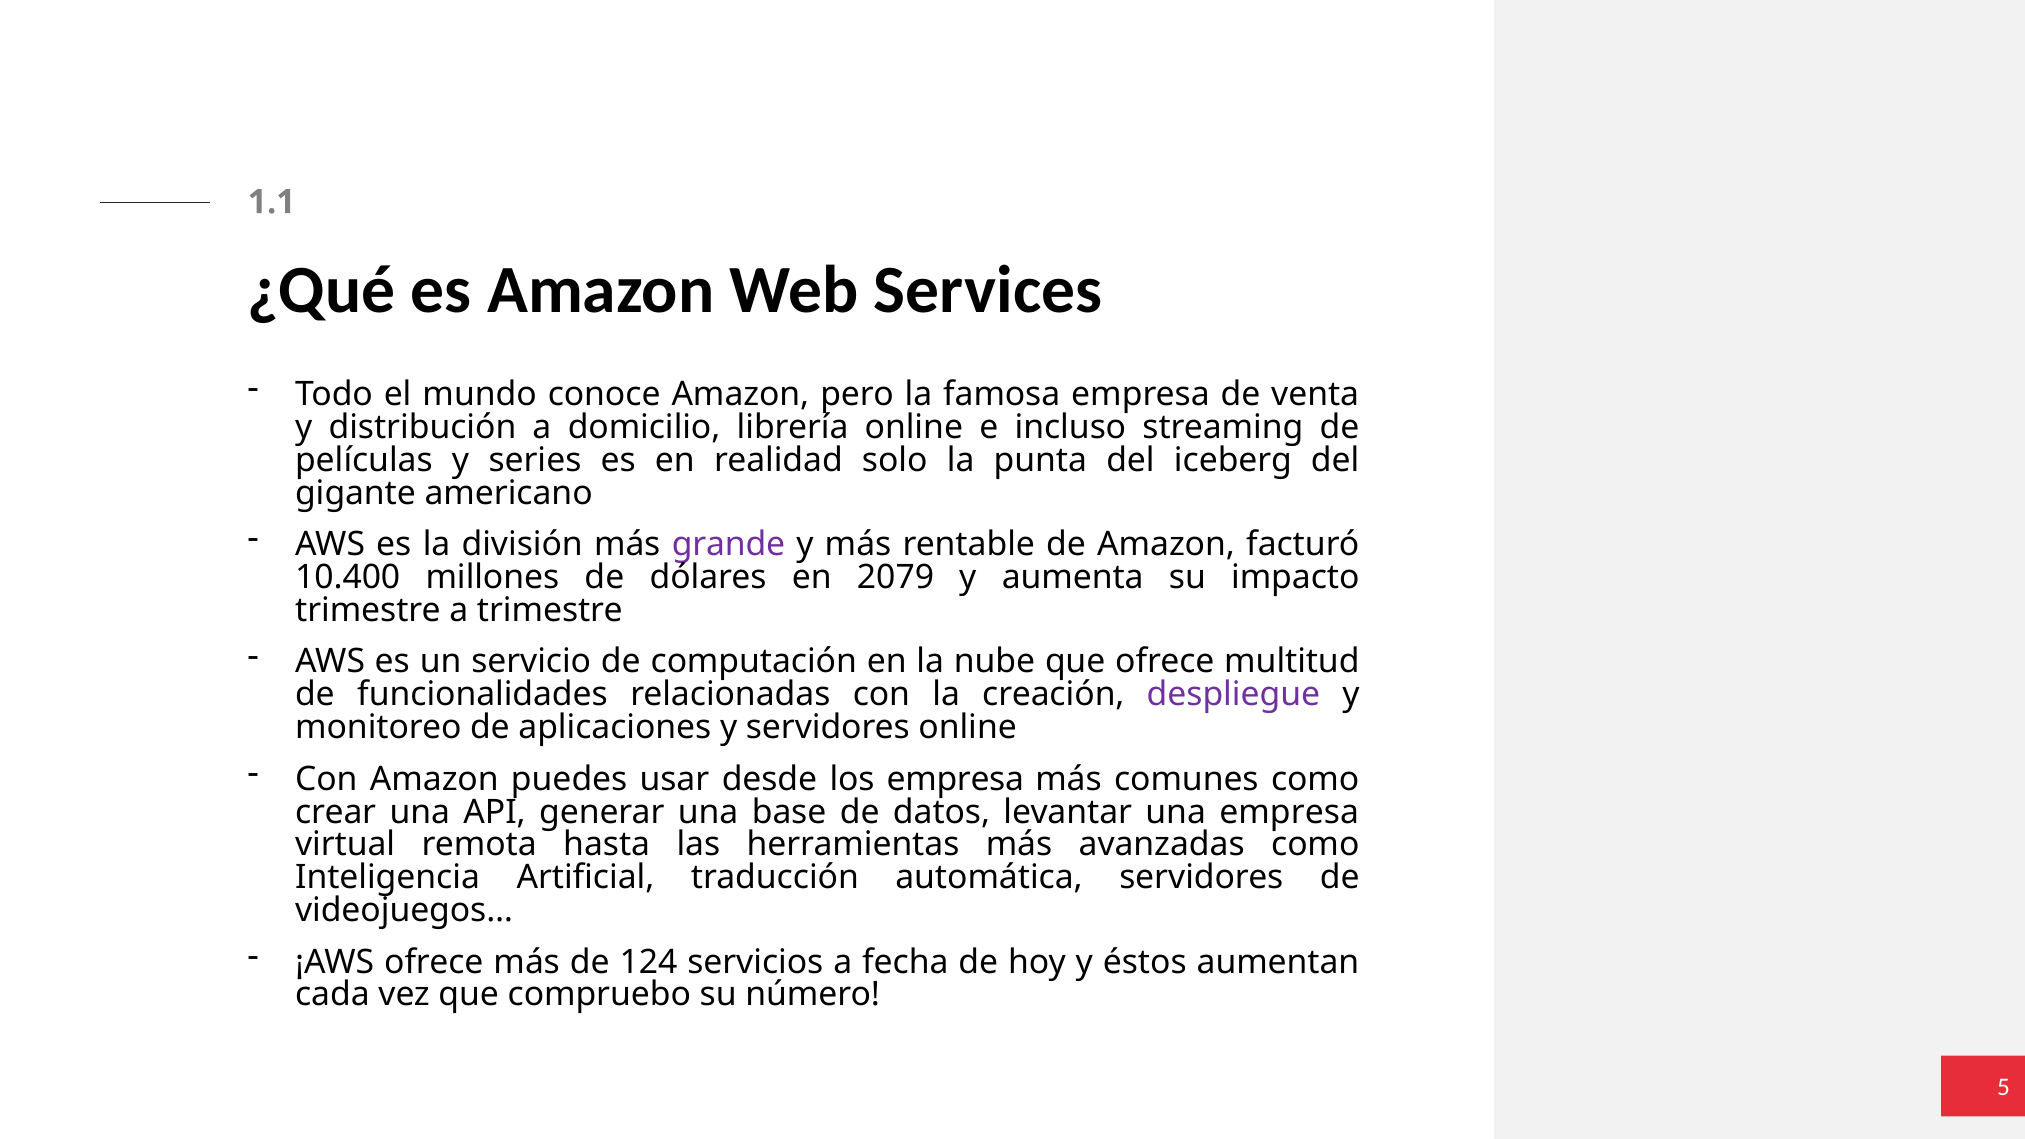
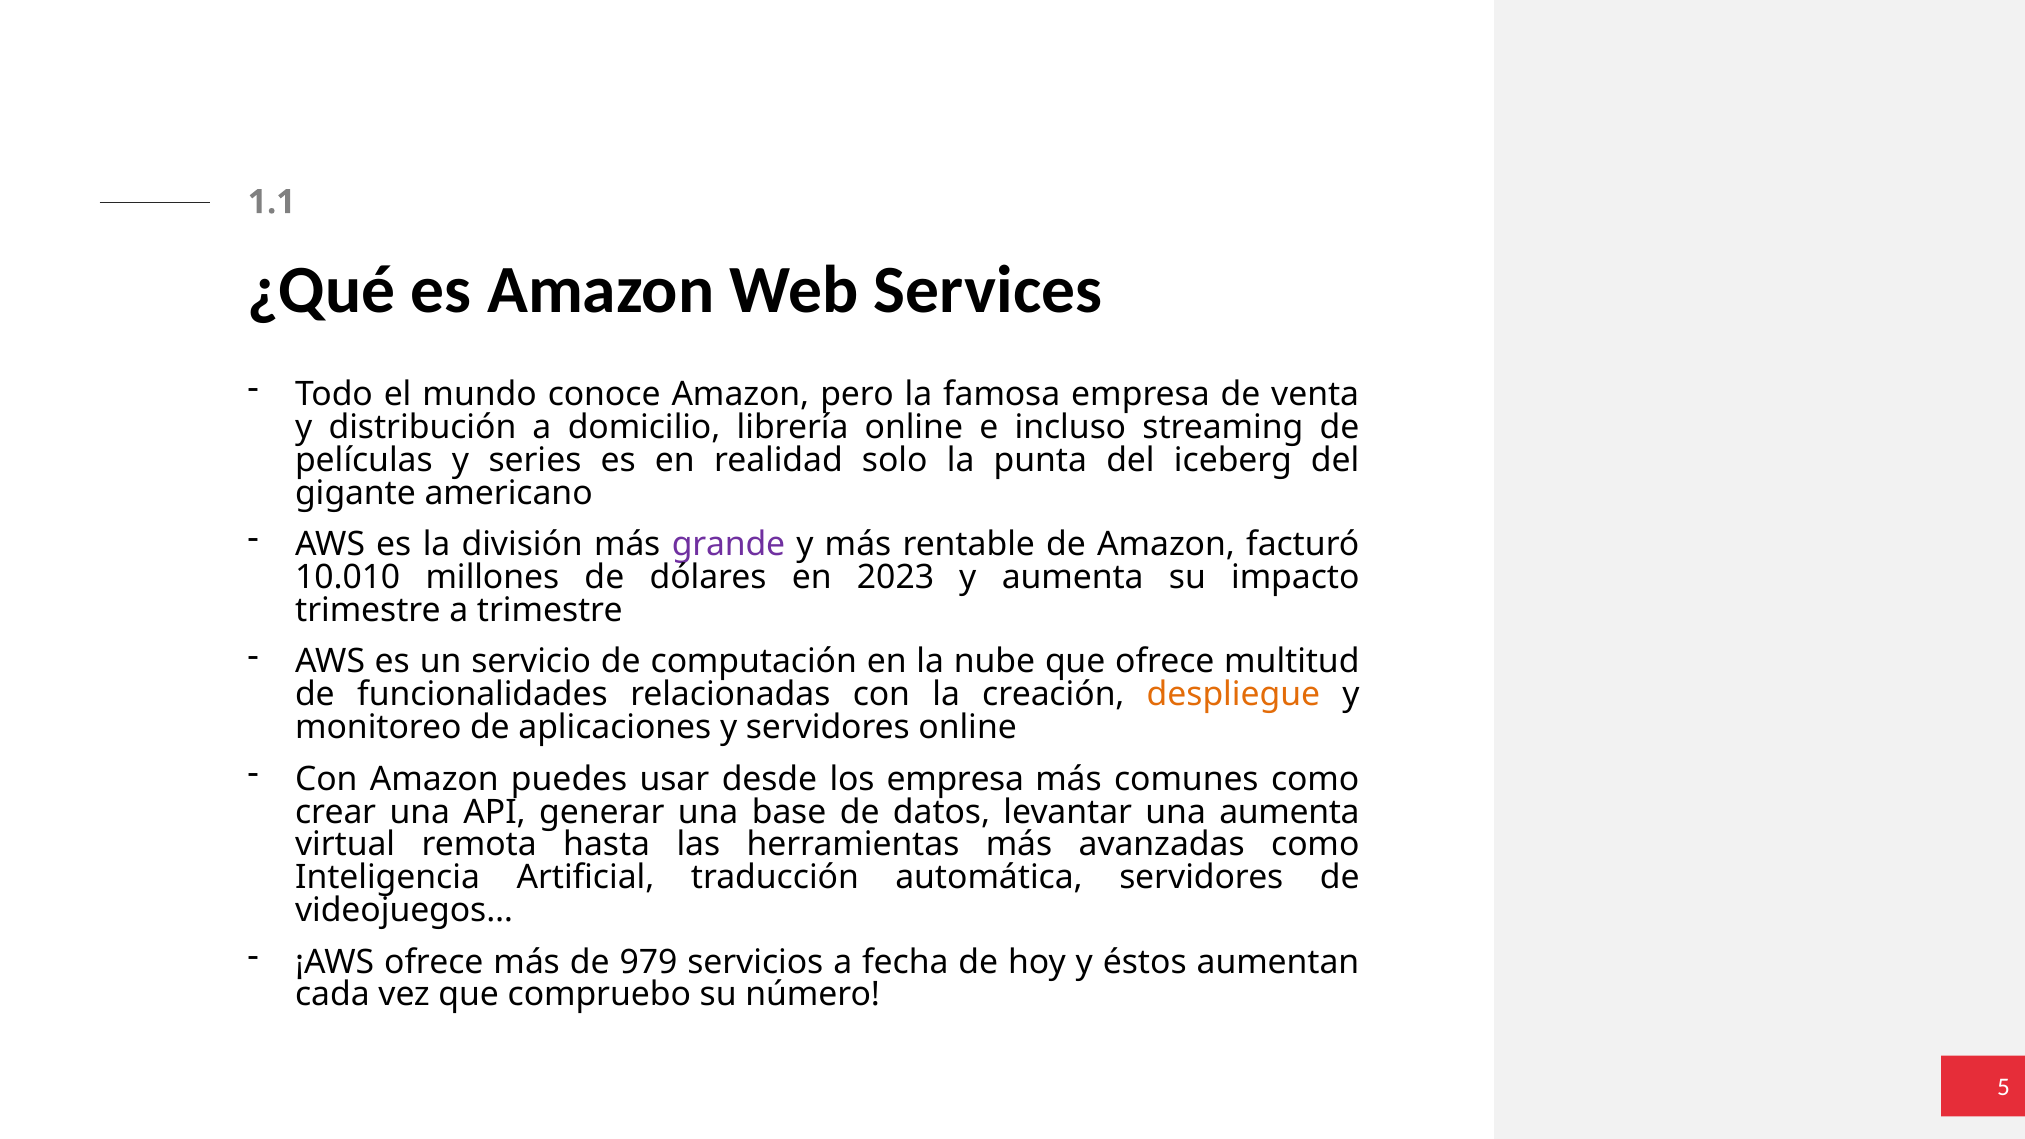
10.400: 10.400 -> 10.010 (348, 577)
2079: 2079 -> 2023 (896, 577)
despliegue colour: purple -> orange (1233, 695)
una empresa: empresa -> aumenta (1289, 812)
124: 124 -> 979 (649, 962)
